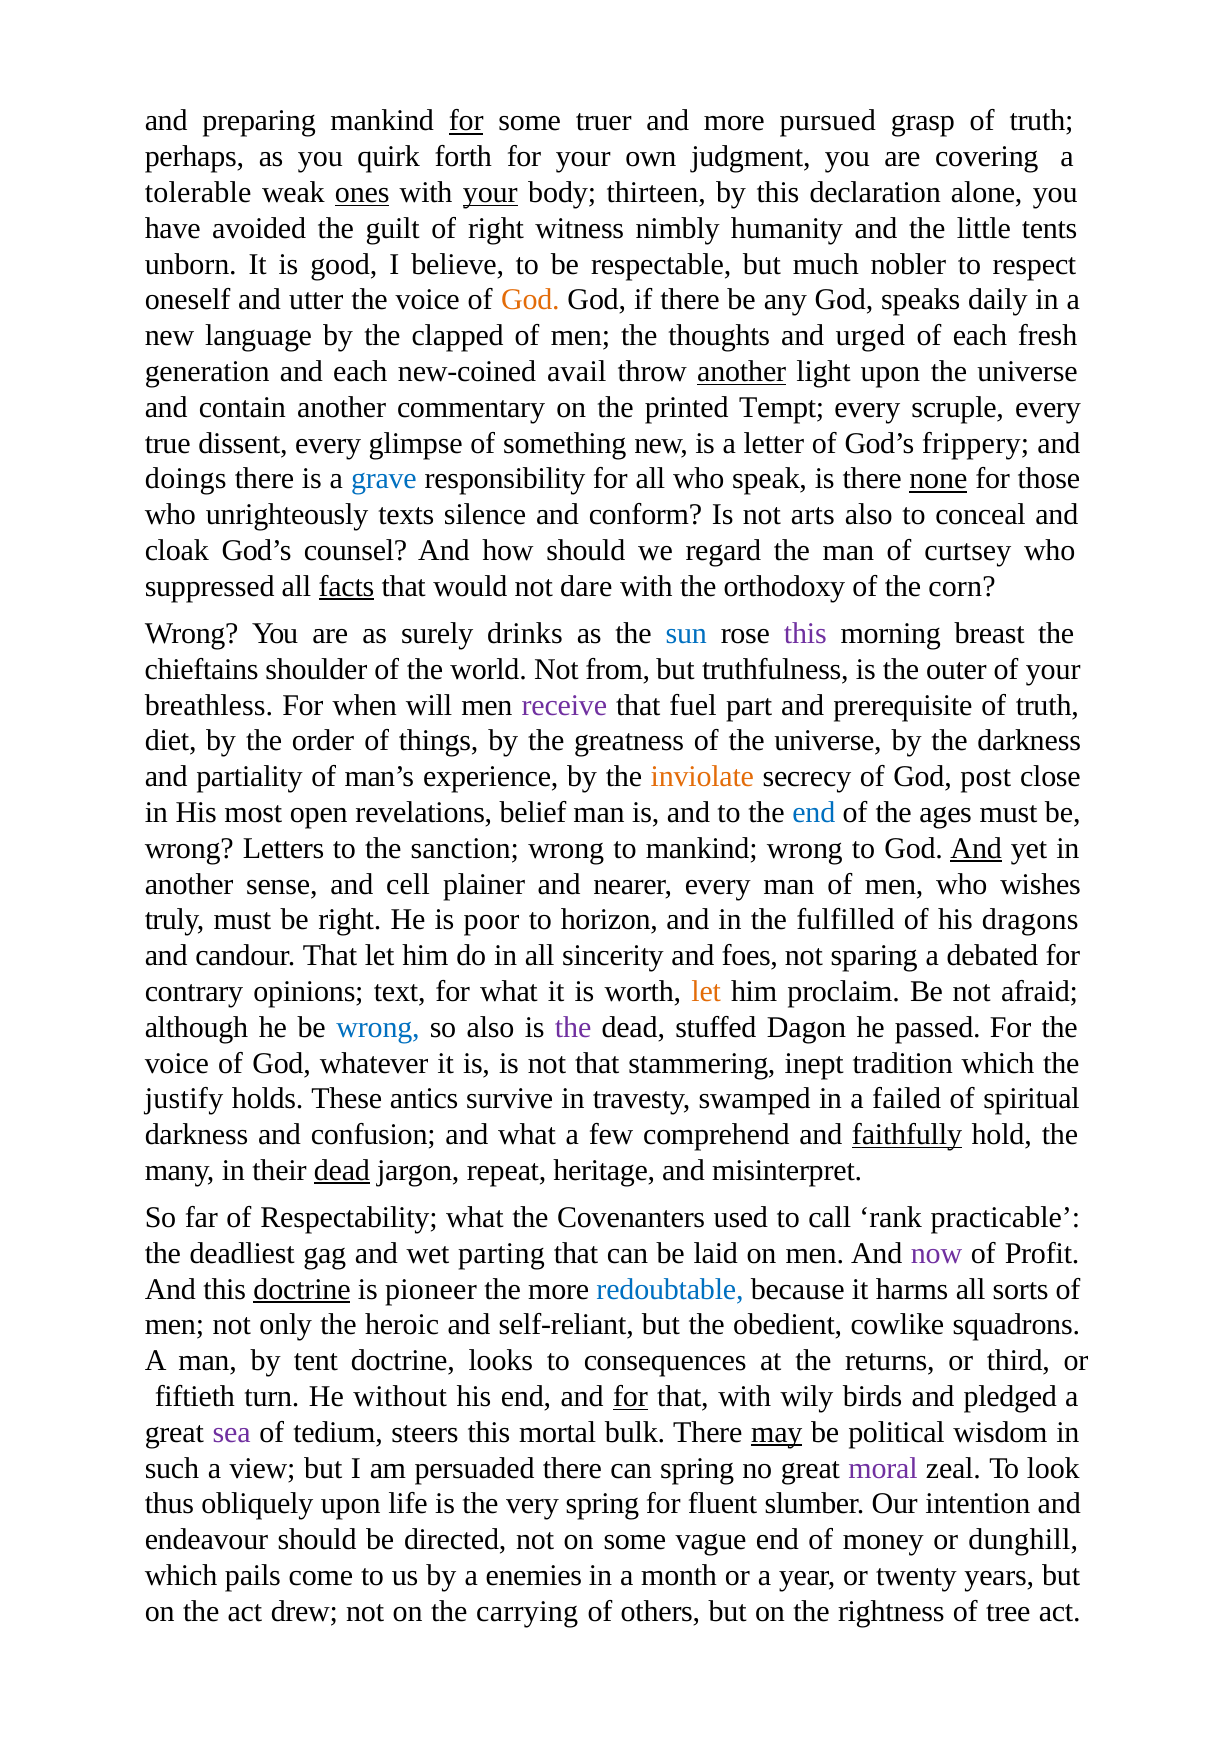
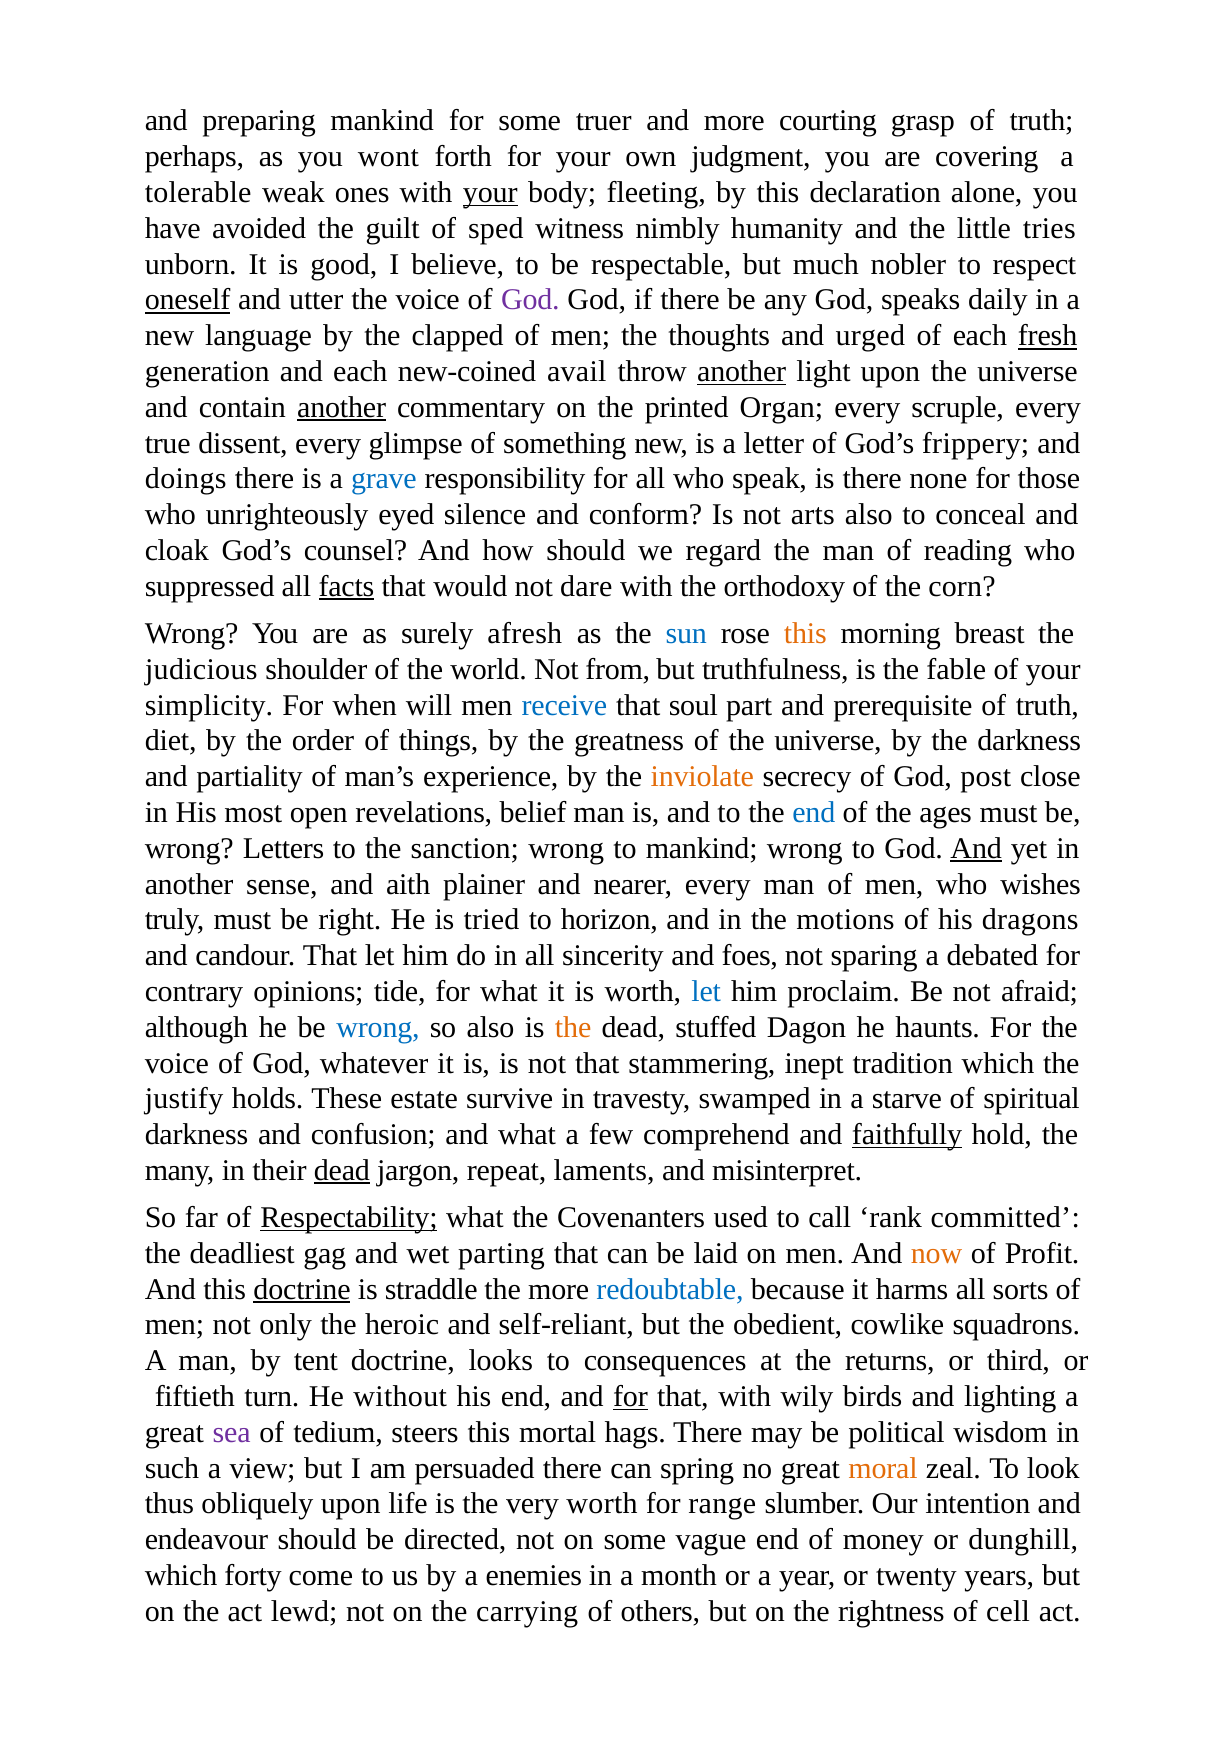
for underline: present -> none (466, 121)
pursued: pursued -> courting (828, 121)
quirk: quirk -> wont (388, 157)
ones underline: present -> none (362, 192)
thirteen: thirteen -> fleeting (656, 192)
of right: right -> sped (496, 228)
tents: tents -> tries (1049, 228)
oneself underline: none -> present (188, 300)
God colour: orange -> purple (530, 300)
fresh underline: none -> present (1048, 336)
another underline: none -> present (342, 407)
Tempt: Tempt -> Organ (781, 407)
none underline: present -> none (938, 479)
texts: texts -> eyed (406, 514)
curtsey: curtsey -> reading (968, 550)
drinks: drinks -> afresh (525, 633)
this colour: purple -> orange (805, 633)
chieftains: chieftains -> judicious (201, 669)
outer: outer -> fable (956, 669)
breathless: breathless -> simplicity (209, 705)
receive colour: purple -> blue (564, 705)
fuel: fuel -> soul (693, 705)
cell: cell -> aith (408, 884)
poor: poor -> tried (492, 919)
fulfilled: fulfilled -> motions (845, 919)
text: text -> tide (400, 991)
let colour: orange -> blue (706, 991)
the colour: purple -> orange (573, 1027)
passed: passed -> haunts (938, 1027)
antics: antics -> estate (424, 1098)
failed: failed -> starve (907, 1098)
heritage: heritage -> laments (604, 1170)
Respectability underline: none -> present (349, 1217)
practicable: practicable -> committed (1005, 1217)
now colour: purple -> orange (937, 1253)
pioneer: pioneer -> straddle (431, 1289)
pledged: pledged -> lighting (1010, 1396)
bulk: bulk -> hags (635, 1432)
may underline: present -> none (777, 1432)
moral colour: purple -> orange (883, 1467)
very spring: spring -> worth (602, 1503)
fluent: fluent -> range (722, 1503)
pails: pails -> forty (253, 1575)
drew: drew -> lewd (304, 1611)
tree: tree -> cell (1008, 1611)
